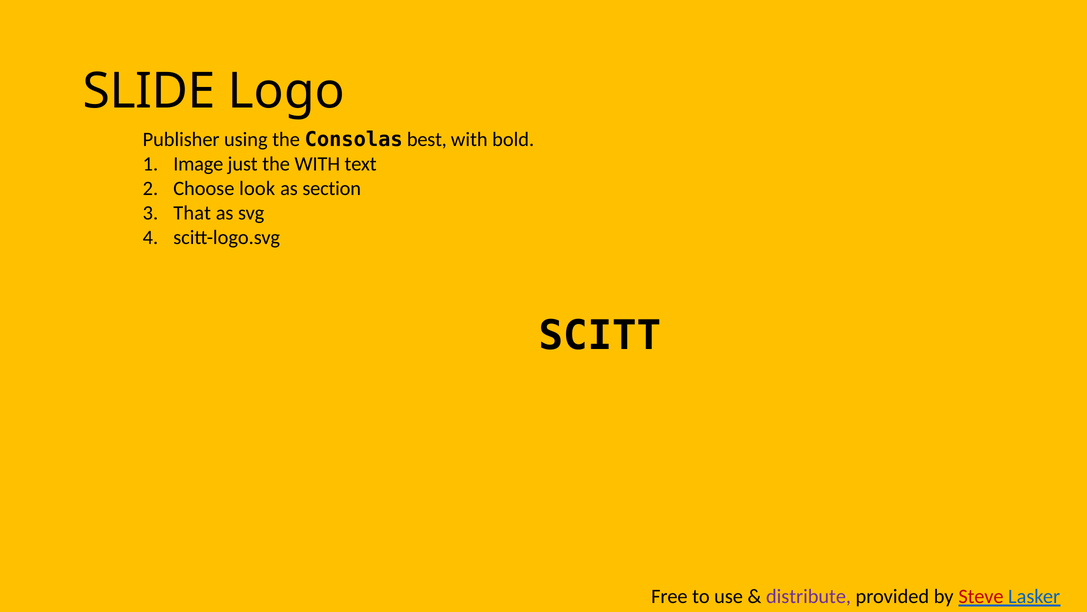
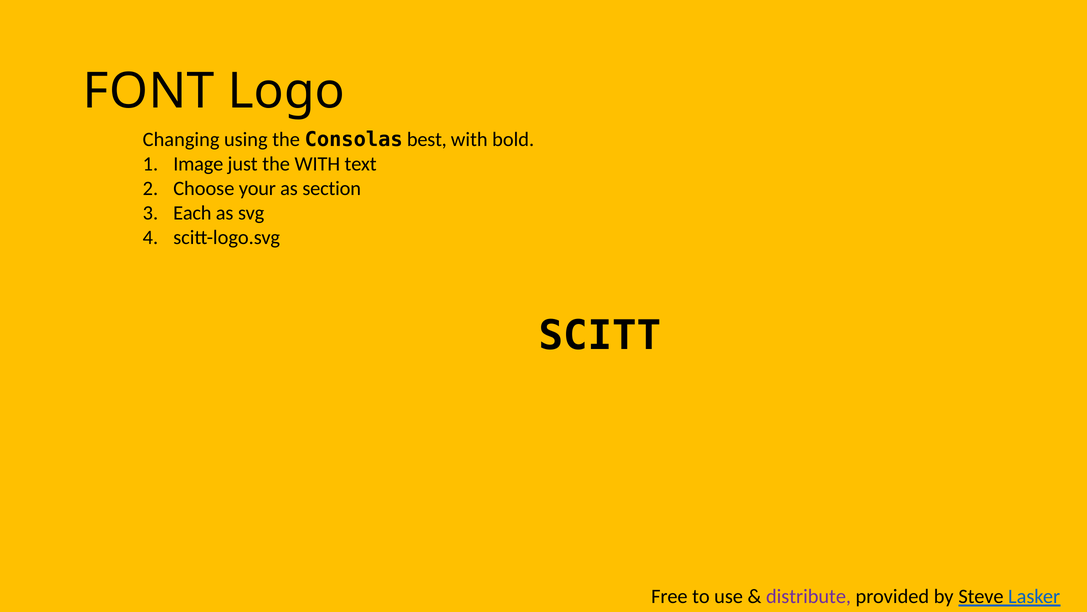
SLIDE: SLIDE -> FONT (149, 91)
Publisher: Publisher -> Changing (181, 140)
look: look -> your (257, 188)
That: That -> Each (192, 213)
Steve colour: red -> black (981, 596)
